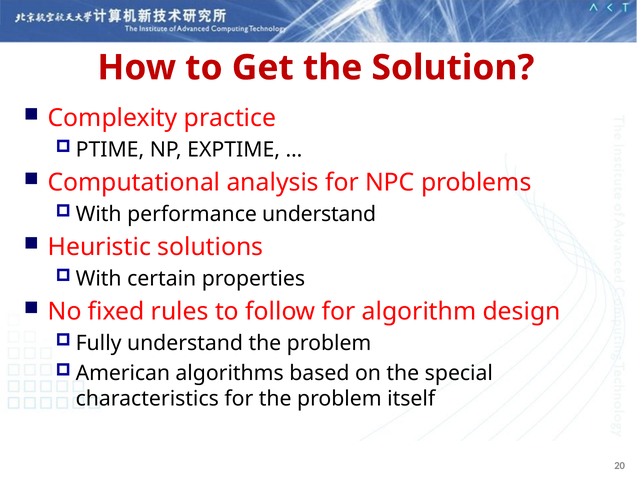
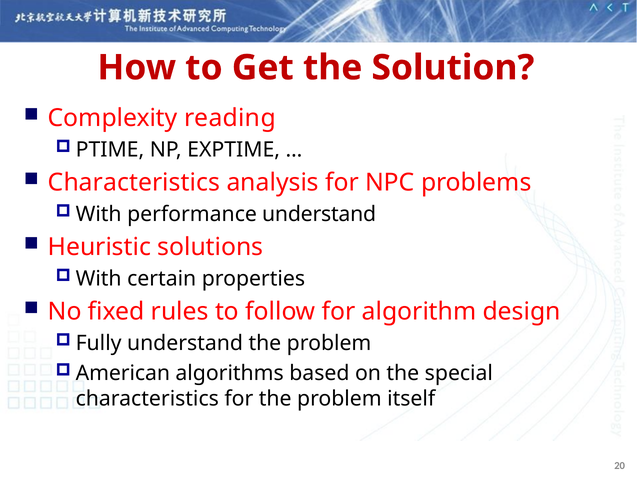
practice: practice -> reading (230, 118)
Computational: Computational -> Characteristics (134, 183)
